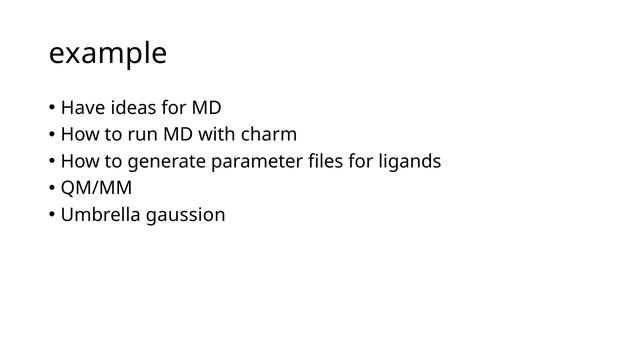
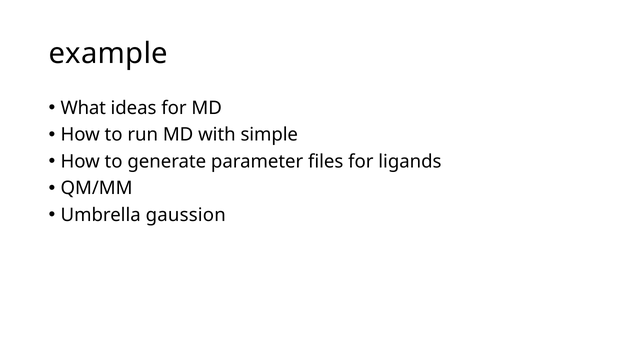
Have: Have -> What (83, 108)
charm: charm -> simple (269, 135)
